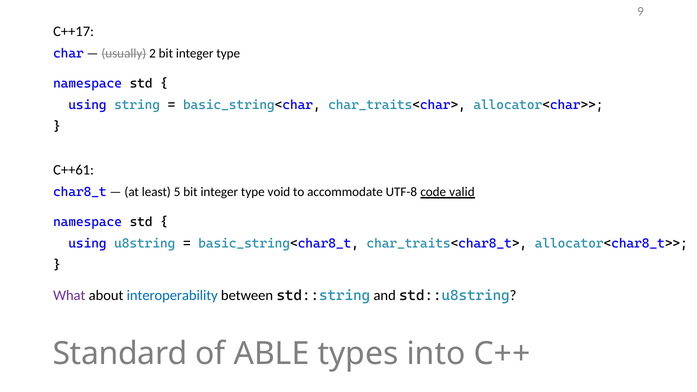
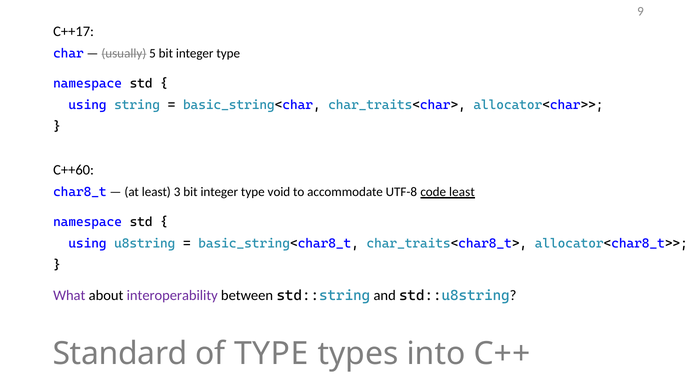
2: 2 -> 5 (152, 53)
C++61: C++61 -> C++60 (74, 170)
5: 5 -> 3 (177, 192)
code valid: valid -> least (462, 192)
interoperability colour: blue -> purple (172, 296)
of ABLE: ABLE -> TYPE (271, 354)
